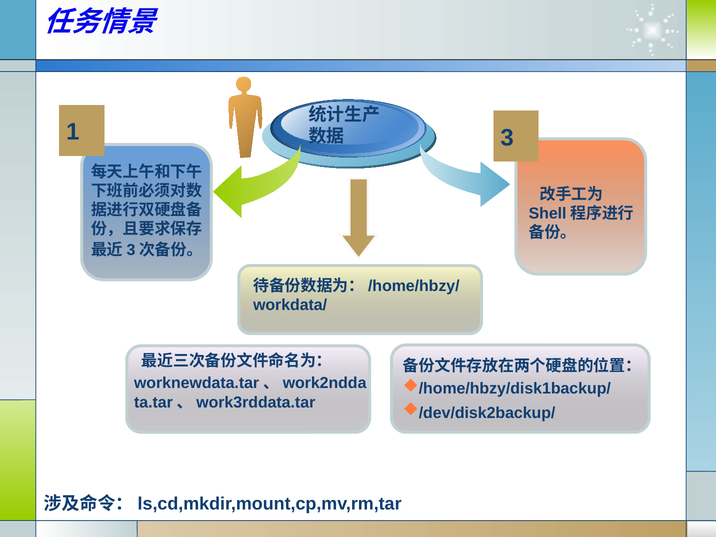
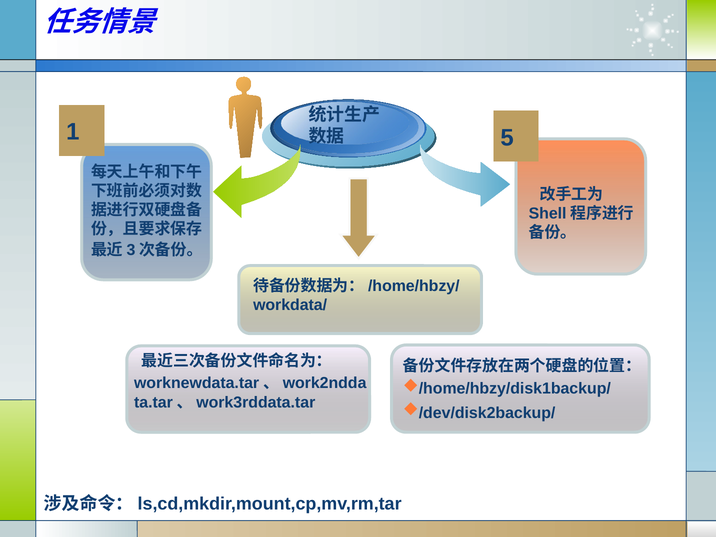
3: 3 -> 5 (507, 138)
